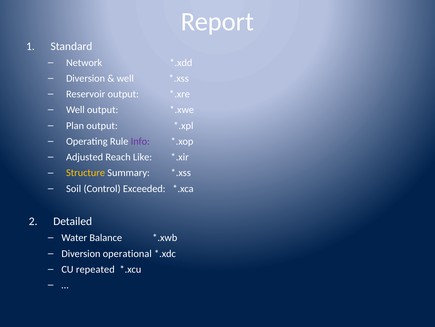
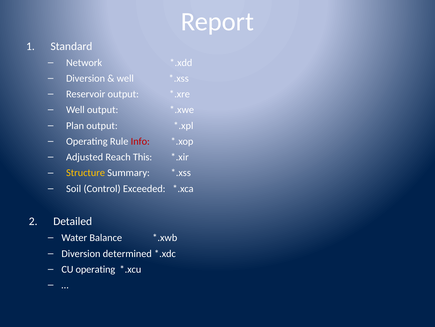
Info colour: purple -> red (140, 141)
Like: Like -> This (143, 157)
operational: operational -> determined (127, 253)
CU repeated: repeated -> operating (95, 269)
